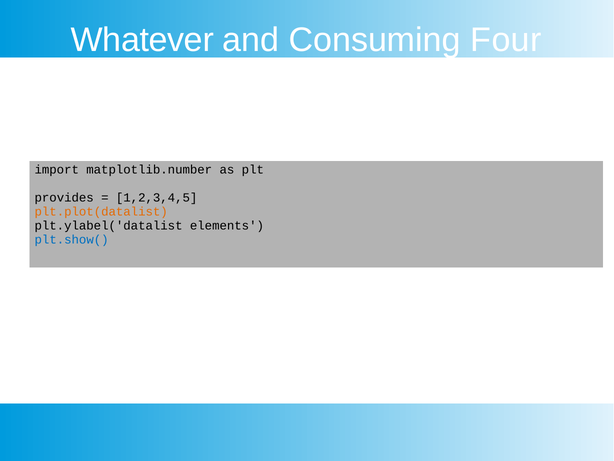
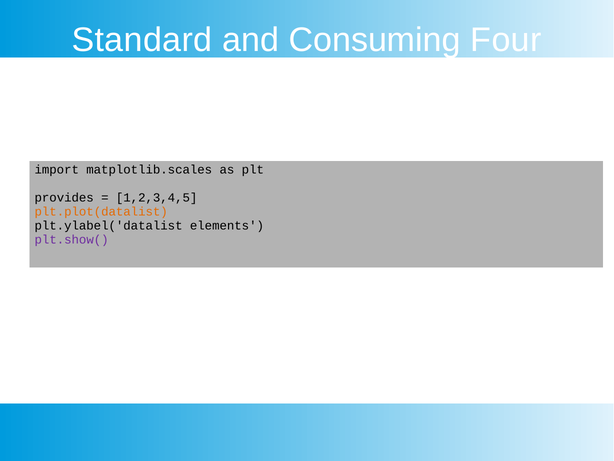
Whatever: Whatever -> Standard (142, 40)
matplotlib.number: matplotlib.number -> matplotlib.scales (149, 170)
plt.show( colour: blue -> purple (72, 239)
